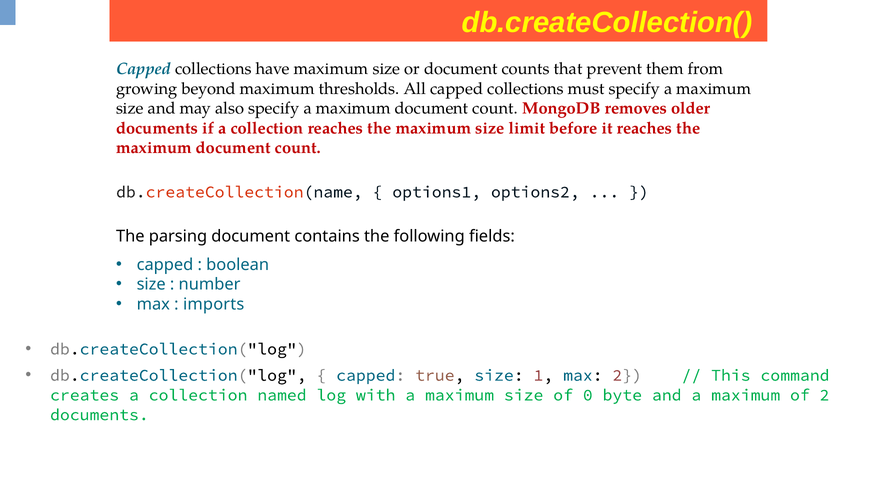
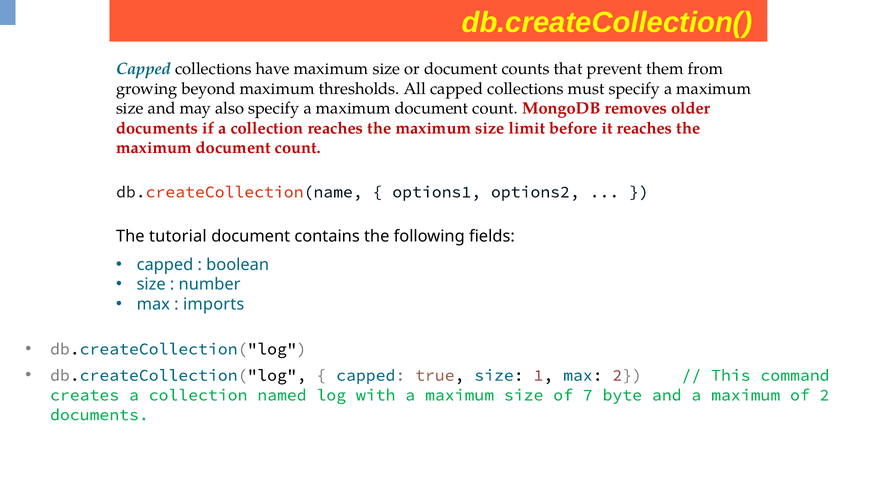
parsing: parsing -> tutorial (178, 236)
0: 0 -> 7 (588, 395)
